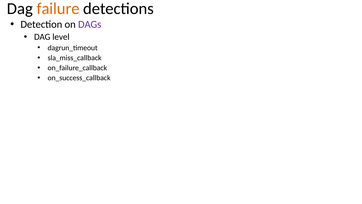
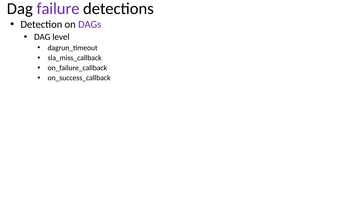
failure colour: orange -> purple (58, 9)
